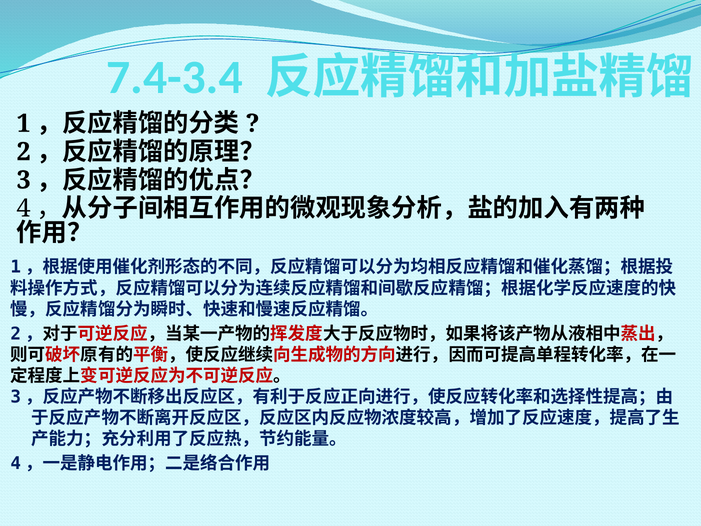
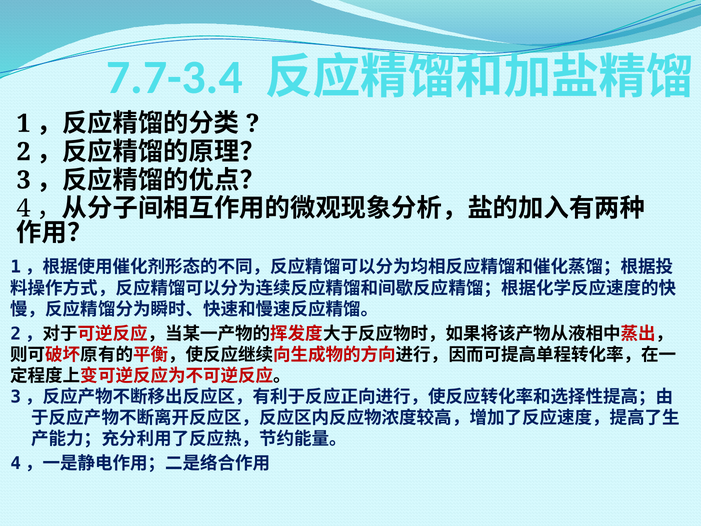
7.4-3.4: 7.4-3.4 -> 7.7-3.4 (175, 77)
